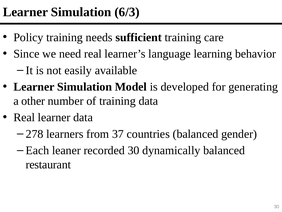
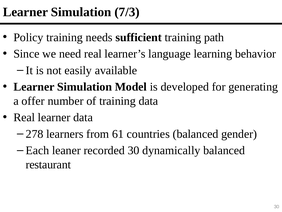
6/3: 6/3 -> 7/3 (127, 12)
care: care -> path (214, 37)
other: other -> offer (33, 101)
37: 37 -> 61 (118, 134)
